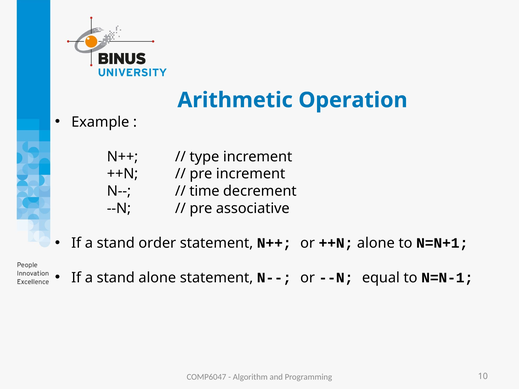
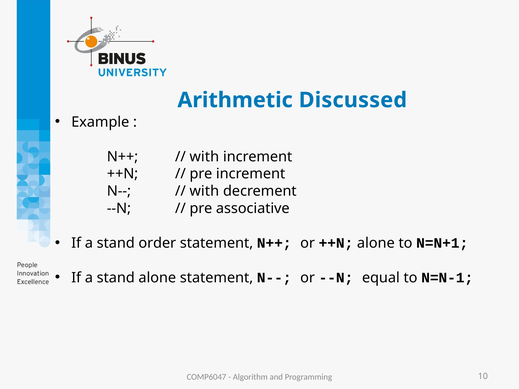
Operation: Operation -> Discussed (353, 100)
type: type -> with (204, 157)
time: time -> with (204, 191)
